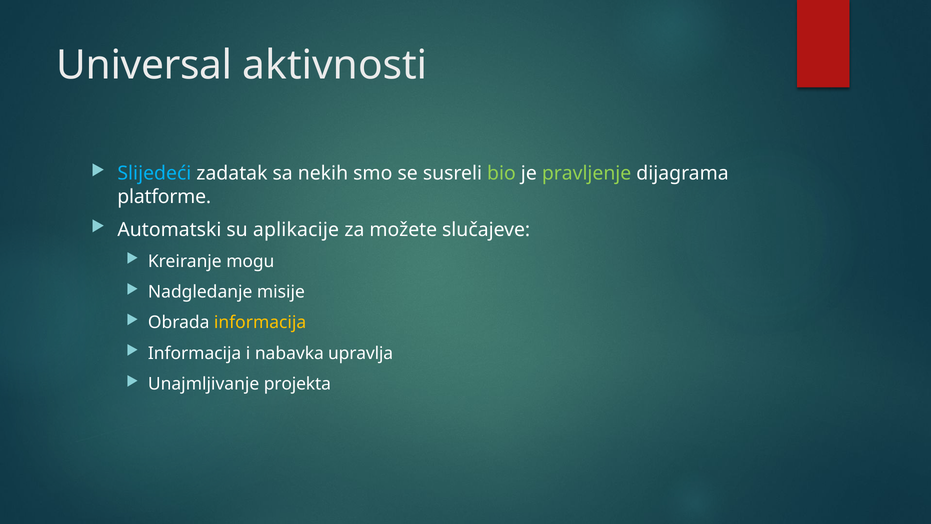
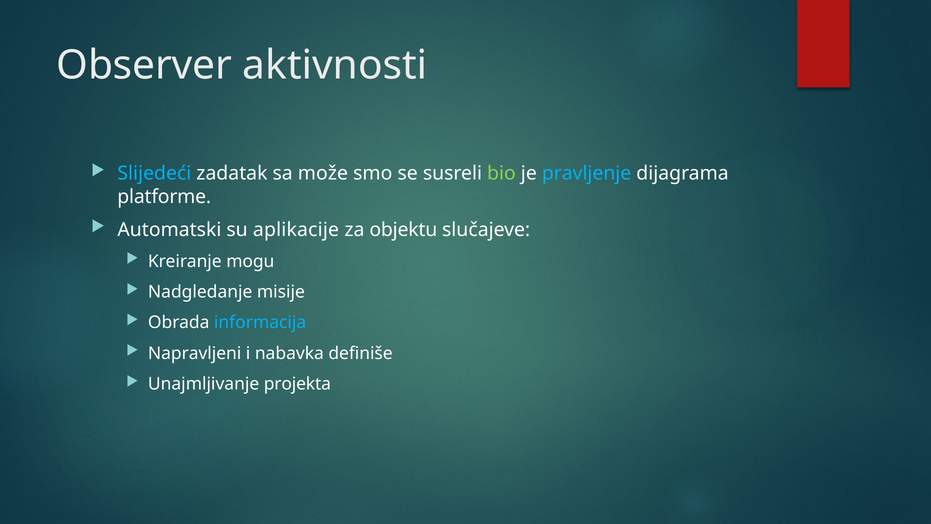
Universal: Universal -> Observer (144, 65)
nekih: nekih -> može (323, 173)
pravljenje colour: light green -> light blue (587, 173)
možete: možete -> objektu (403, 230)
informacija colour: yellow -> light blue (260, 323)
Informacija: Informacija -> Napravljeni (195, 353)
upravlja: upravlja -> definiše (361, 353)
